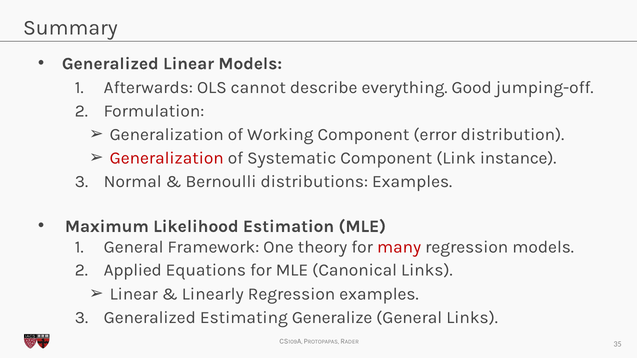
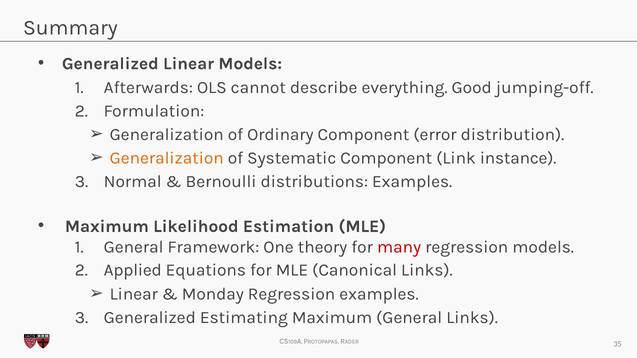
Working: Working -> Ordinary (280, 135)
Generalization colour: red -> orange (167, 158)
Linearly: Linearly -> Monday (213, 294)
Estimating Generalize: Generalize -> Maximum (332, 318)
